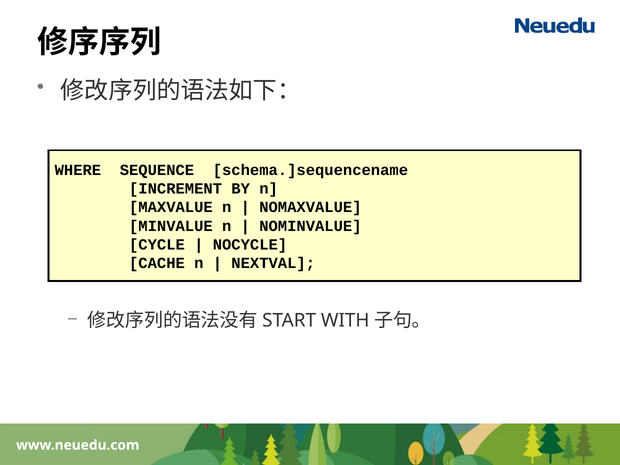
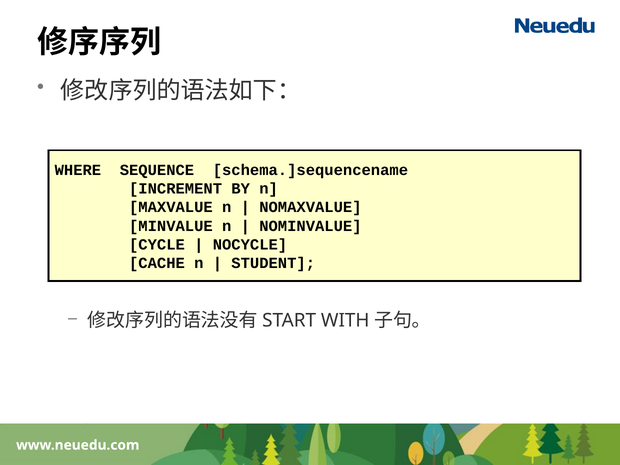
NEXTVAL: NEXTVAL -> STUDENT (273, 263)
